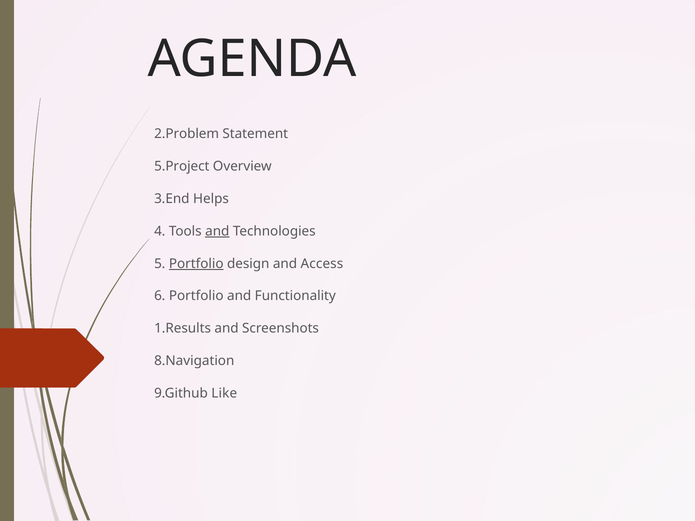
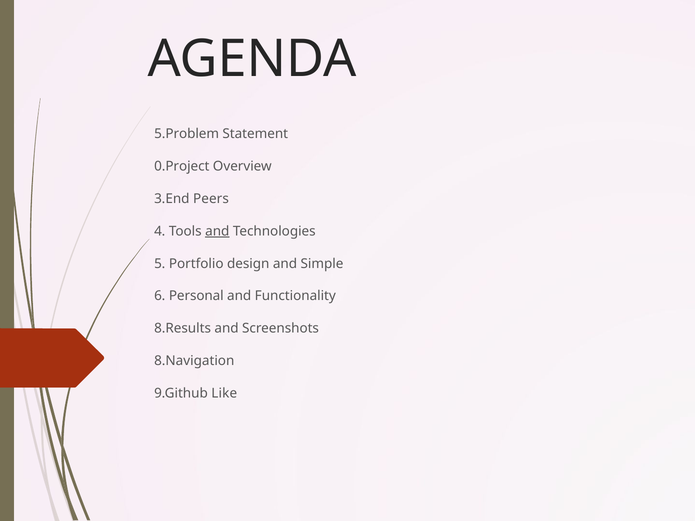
2.Problem: 2.Problem -> 5.Problem (187, 134)
5.Project: 5.Project -> 0.Project (182, 166)
Helps: Helps -> Peers (211, 199)
Portfolio underline: present -> none (196, 264)
Access: Access -> Simple (322, 264)
6 Portfolio: Portfolio -> Personal (196, 296)
1.Results: 1.Results -> 8.Results (183, 329)
